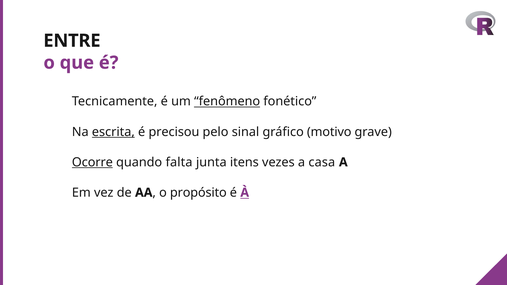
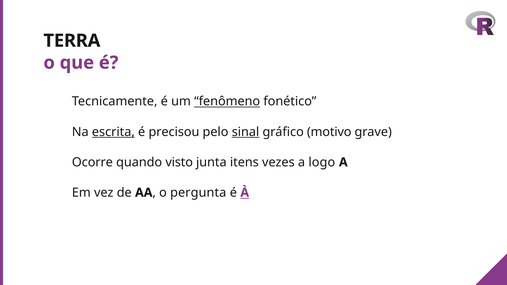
ENTRE: ENTRE -> TERRA (72, 41)
sinal underline: none -> present (246, 132)
Ocorre underline: present -> none (92, 162)
falta: falta -> visto (179, 162)
casa: casa -> logo (322, 162)
propósito: propósito -> pergunta (198, 193)
